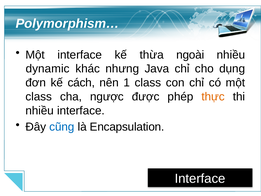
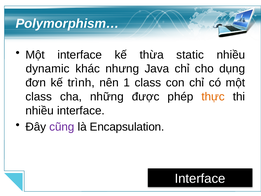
ngoài: ngoài -> static (190, 55)
cách: cách -> trình (81, 83)
ngược: ngược -> những (107, 97)
cũng colour: blue -> purple (62, 127)
